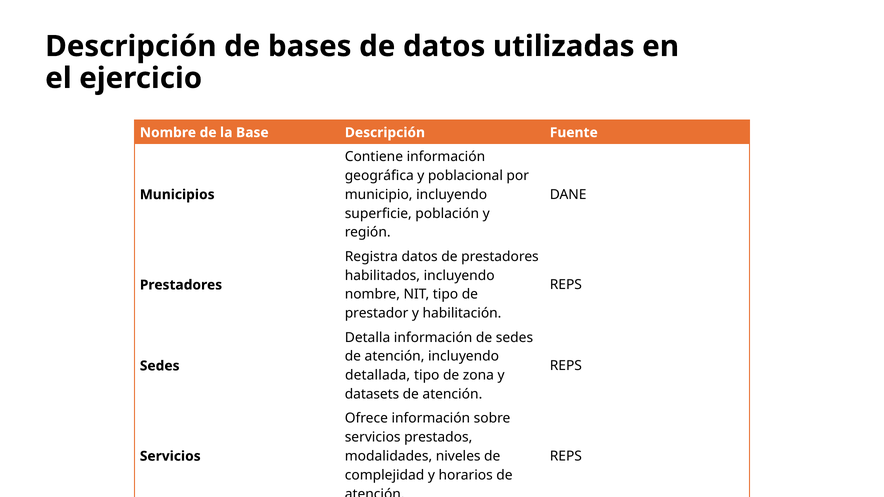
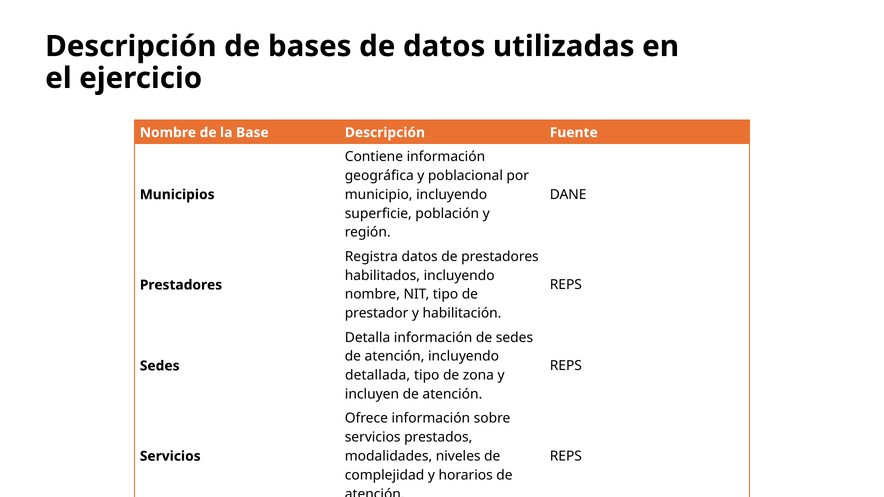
datasets: datasets -> incluyen (372, 394)
